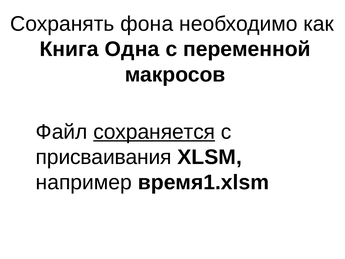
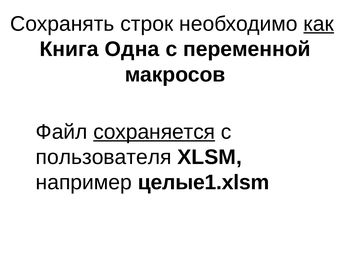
фона: фона -> строк (147, 24)
как underline: none -> present (319, 24)
присваивания: присваивания -> пользователя (104, 157)
время1.xlsm: время1.xlsm -> целые1.xlsm (204, 182)
